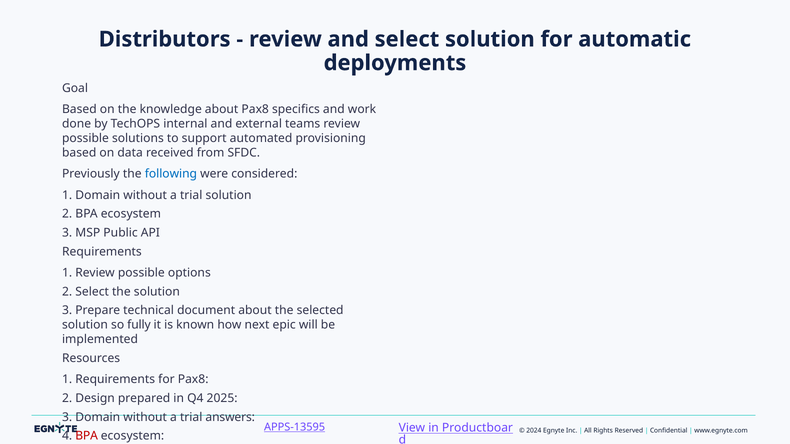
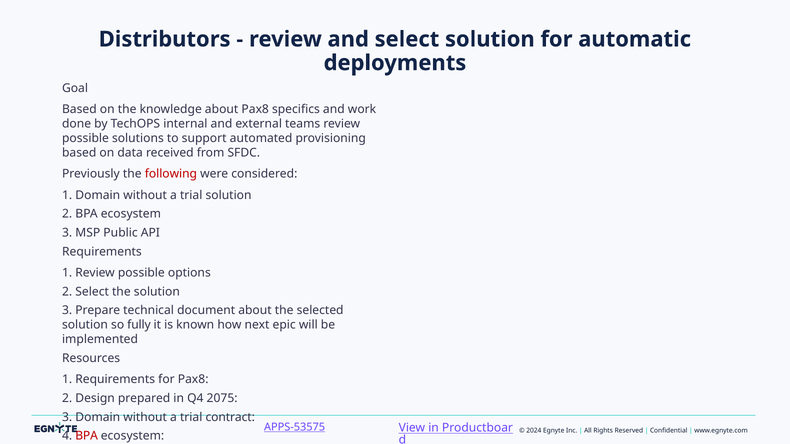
following colour: blue -> red (171, 174)
2025: 2025 -> 2075 (222, 399)
answers: answers -> contract (230, 417)
APPS-13595: APPS-13595 -> APPS-53575 (295, 427)
